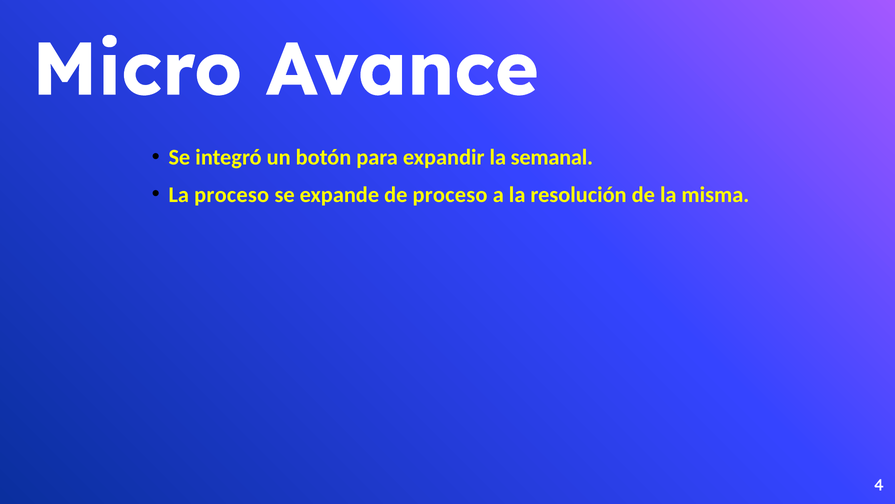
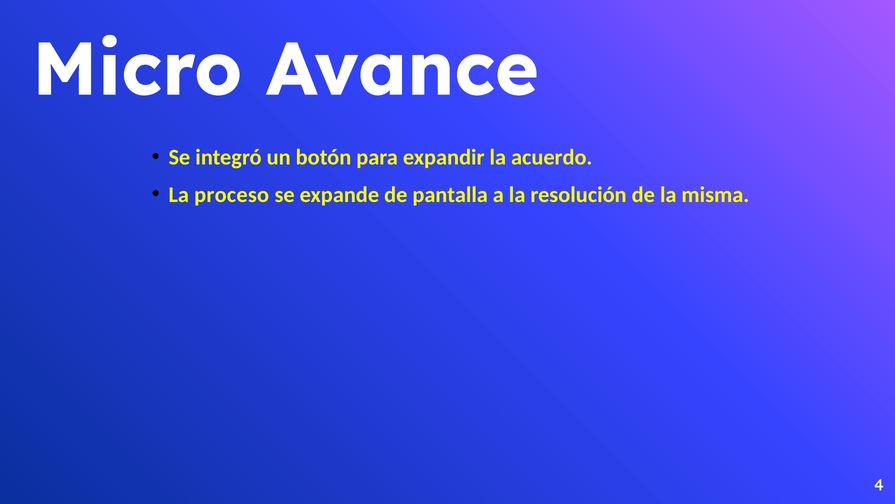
semanal: semanal -> acuerdo (552, 157)
de proceso: proceso -> pantalla (450, 194)
